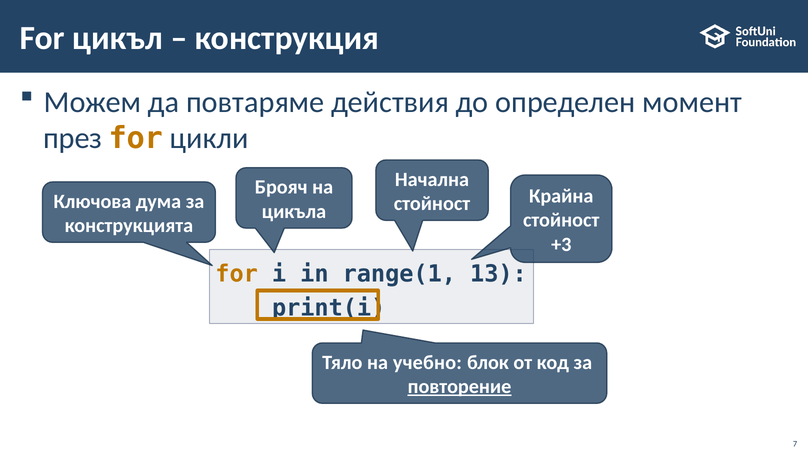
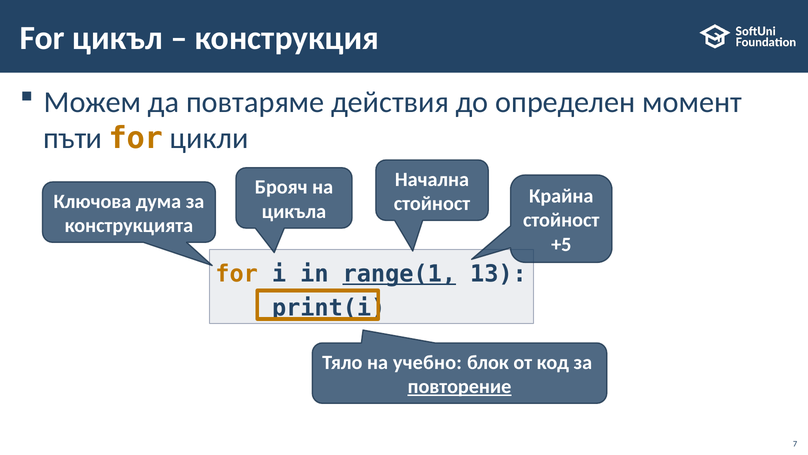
през: през -> пъти (73, 138)
+3: +3 -> +5 (561, 244)
range(1 underline: none -> present (399, 274)
